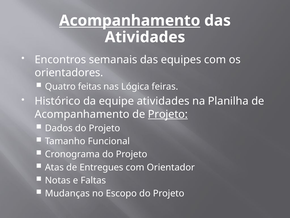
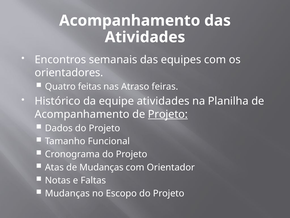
Acompanhamento underline: present -> none (130, 21)
Lógica: Lógica -> Atraso (135, 86)
de Entregues: Entregues -> Mudanças (101, 167)
